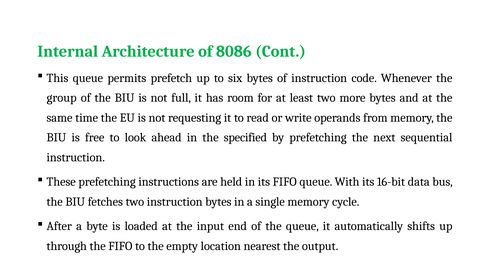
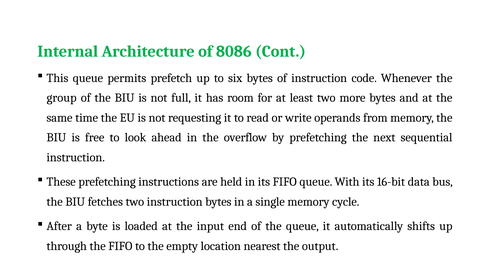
specified: specified -> overflow (245, 137)
